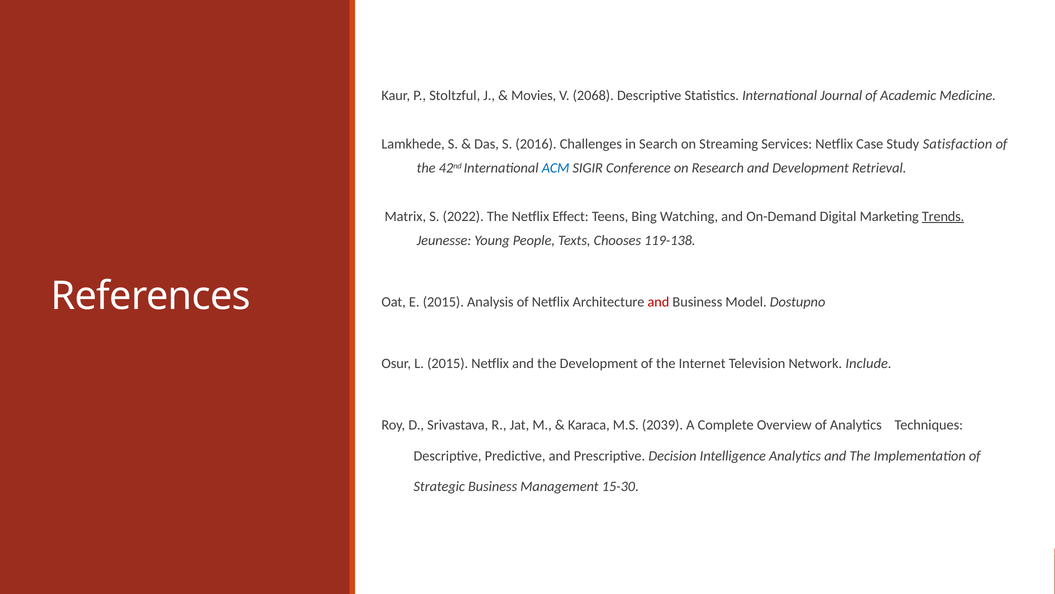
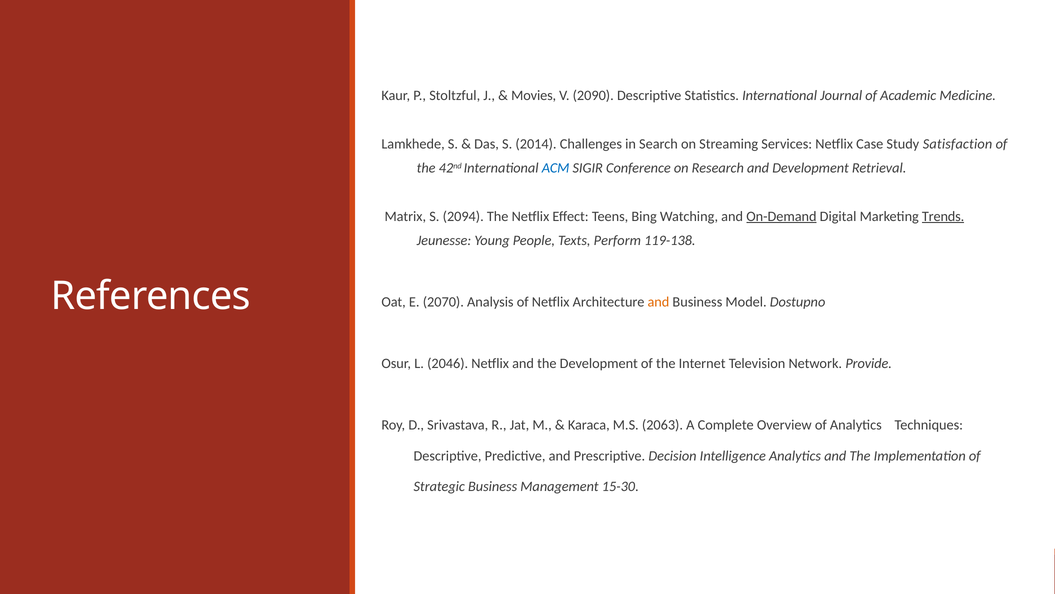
2068: 2068 -> 2090 (593, 95)
2016: 2016 -> 2014 (536, 144)
2022: 2022 -> 2094 (463, 216)
On-Demand underline: none -> present (781, 216)
Chooses: Chooses -> Perform (617, 240)
E 2015: 2015 -> 2070 (443, 302)
and colour: red -> orange (658, 302)
L 2015: 2015 -> 2046 (448, 363)
Include: Include -> Provide (869, 363)
2039: 2039 -> 2063 (662, 425)
